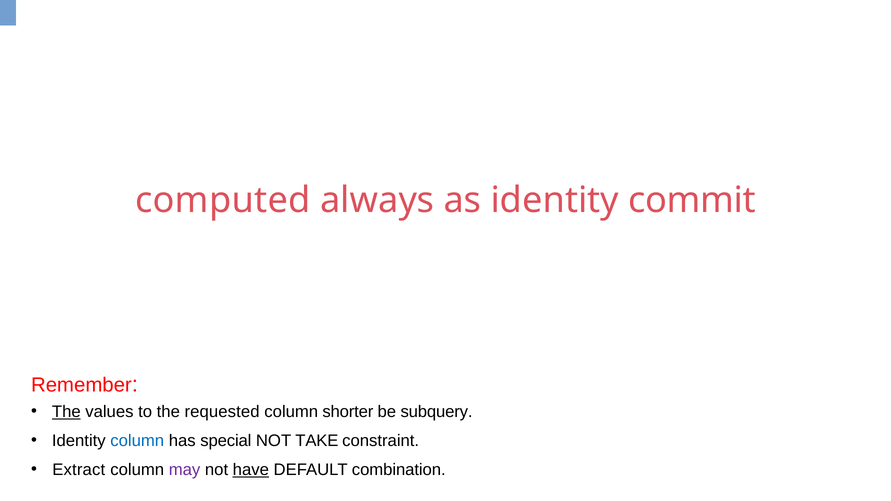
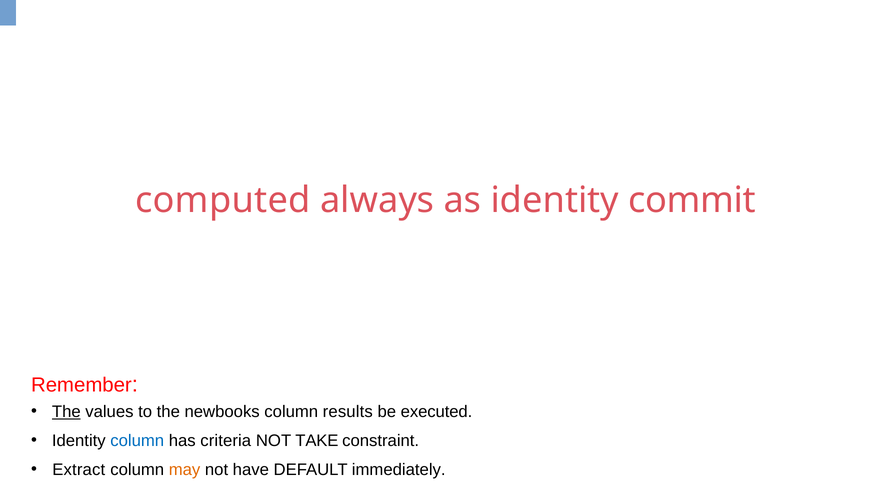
requested: requested -> newbooks (222, 412)
shorter: shorter -> results (348, 412)
subquery: subquery -> executed (437, 412)
special: special -> criteria (226, 441)
may colour: purple -> orange (185, 470)
have underline: present -> none (251, 470)
combination: combination -> immediately (399, 470)
